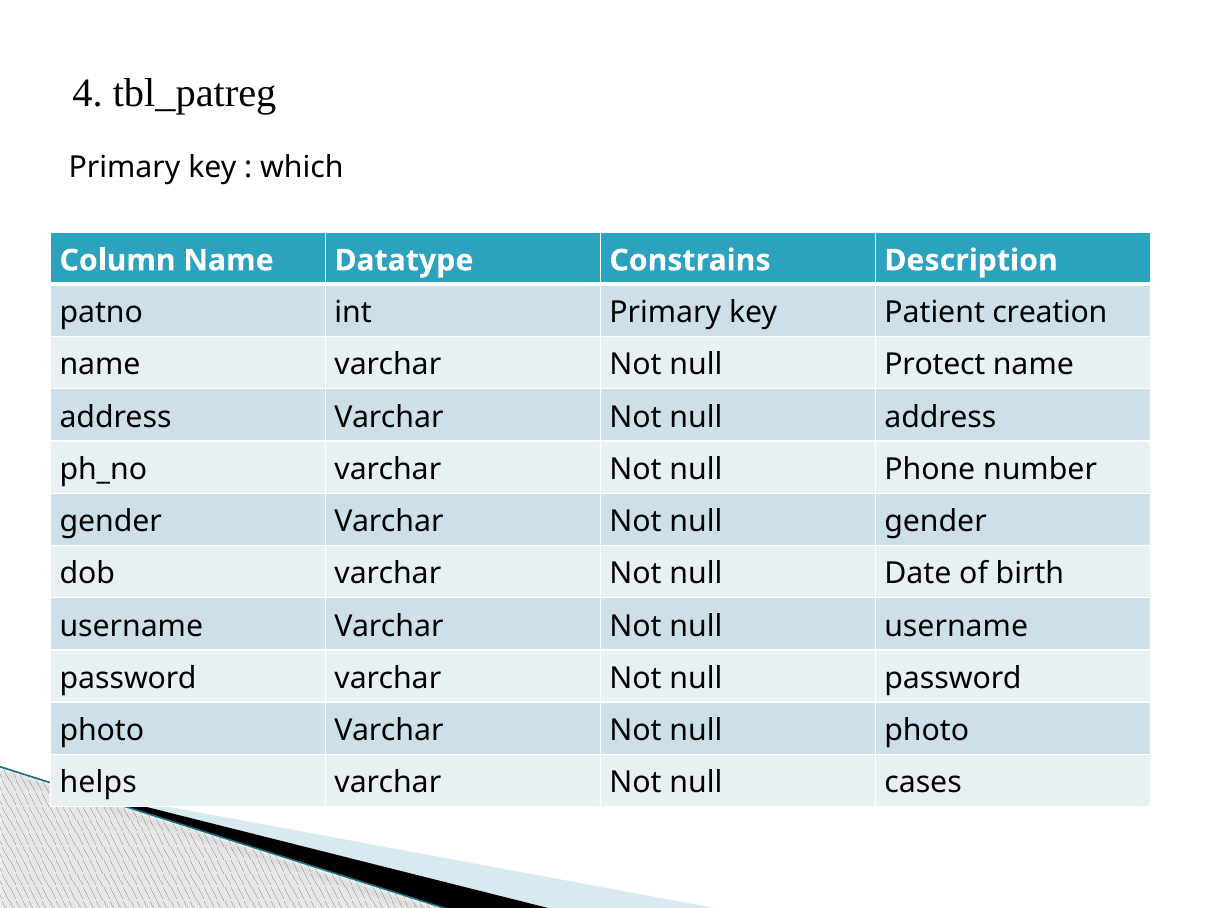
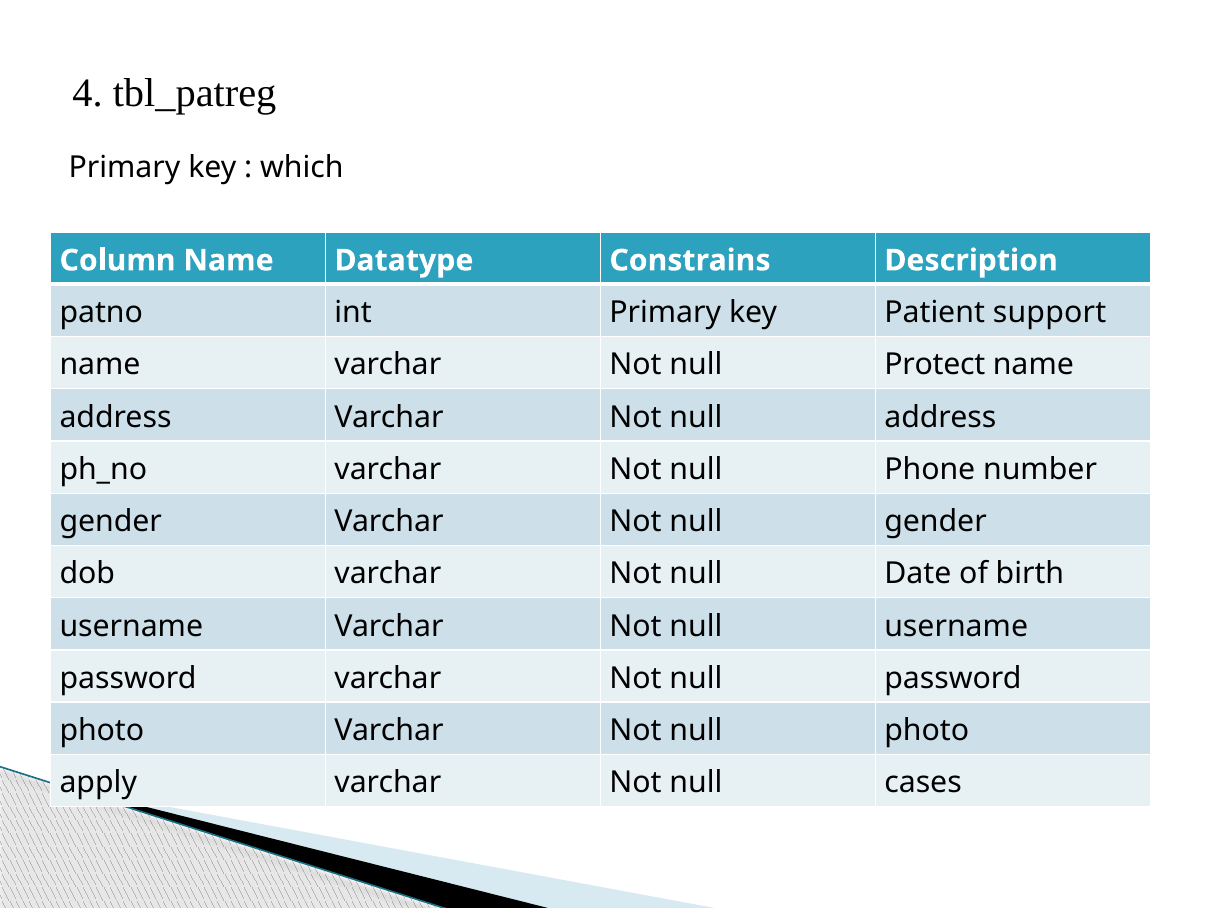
creation: creation -> support (1050, 313)
helps: helps -> apply (98, 783)
